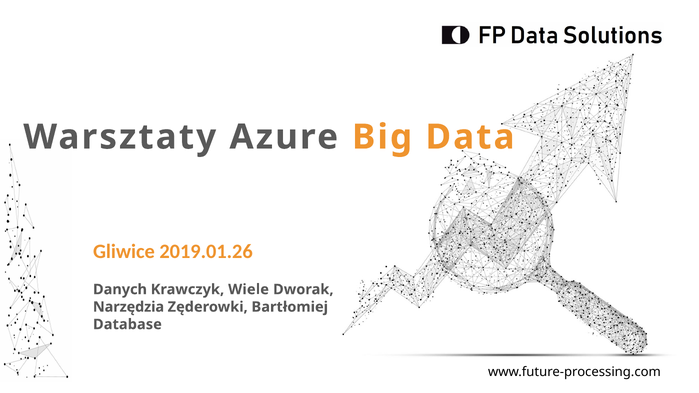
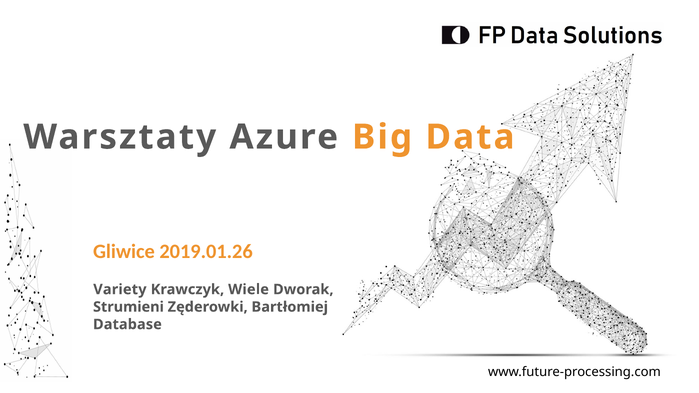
Danych: Danych -> Variety (120, 290)
Narzędzia: Narzędzia -> Strumieni (128, 307)
